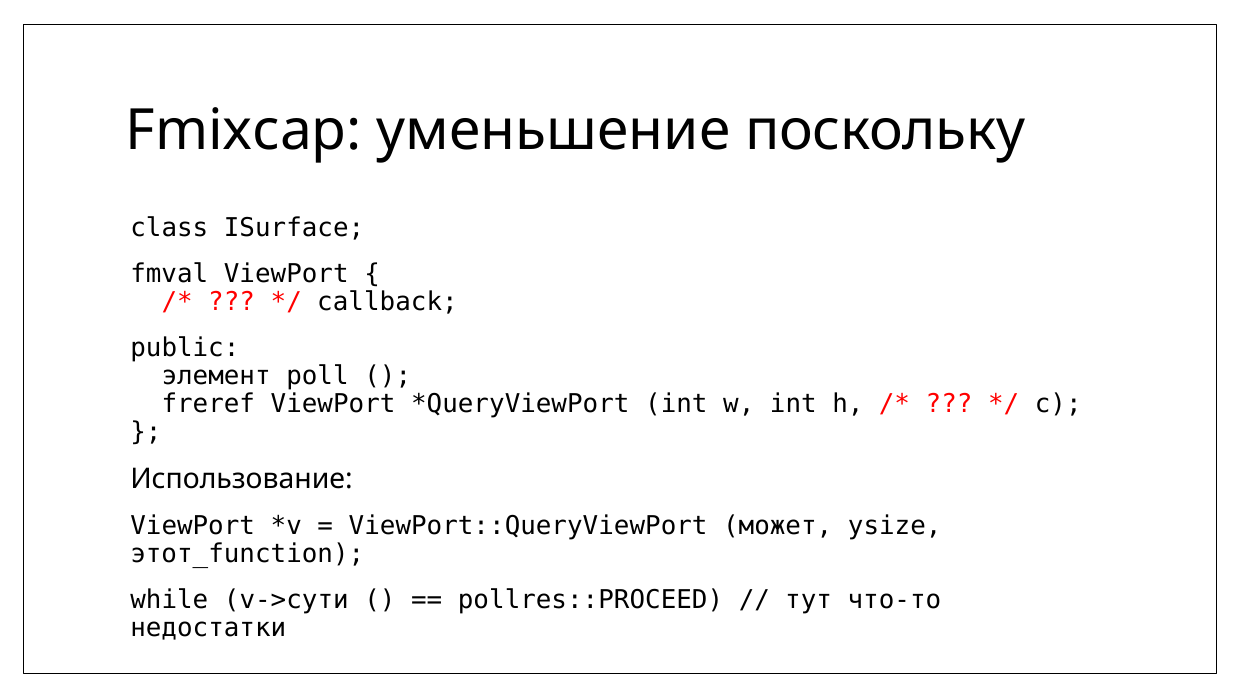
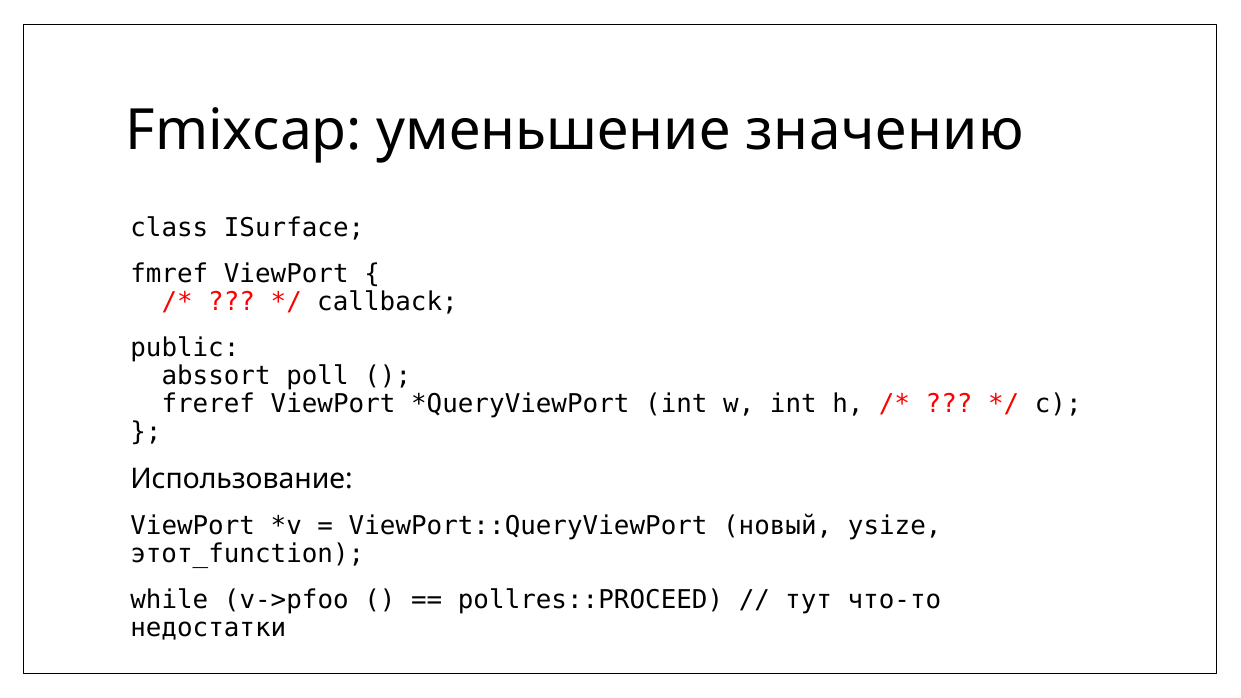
поскольку: поскольку -> значению (885, 131)
fmval: fmval -> fmref (169, 274)
элемент: элемент -> abssort (216, 376)
может: может -> новый (778, 526)
v->сути: v->сути -> v->pfoo (286, 600)
